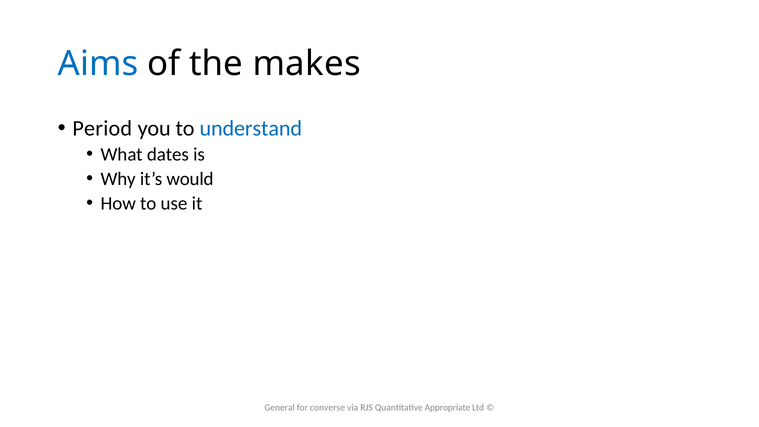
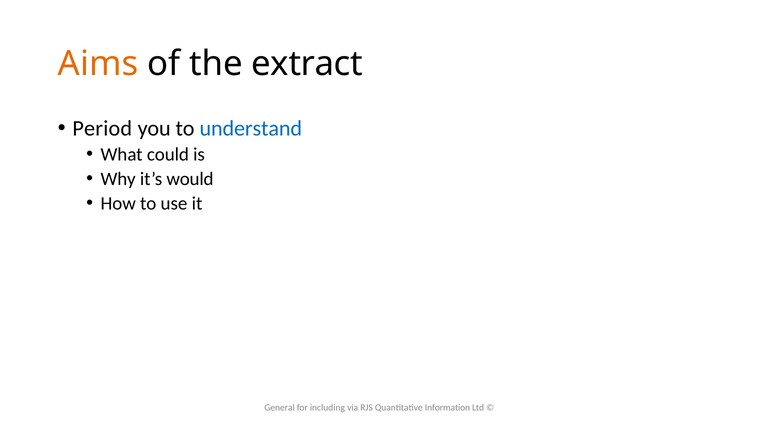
Aims colour: blue -> orange (98, 64)
makes: makes -> extract (307, 64)
dates: dates -> could (168, 154)
converse: converse -> including (327, 408)
Appropriate: Appropriate -> Information (447, 408)
